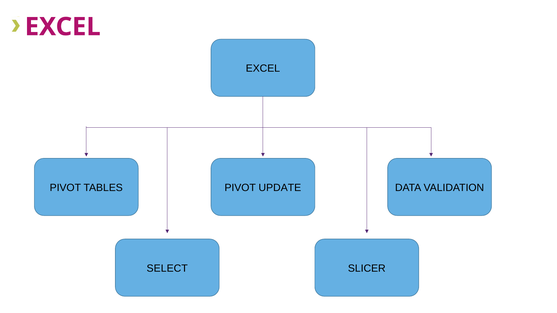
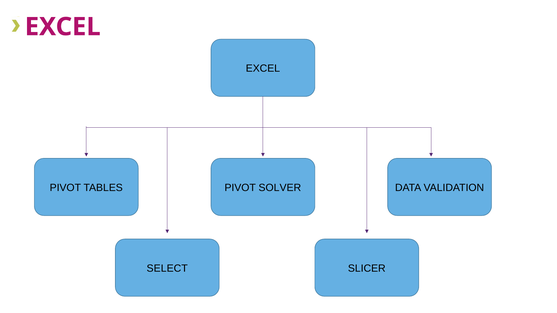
UPDATE: UPDATE -> SOLVER (280, 188)
